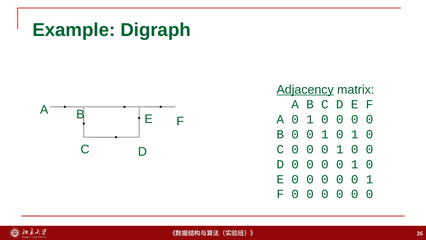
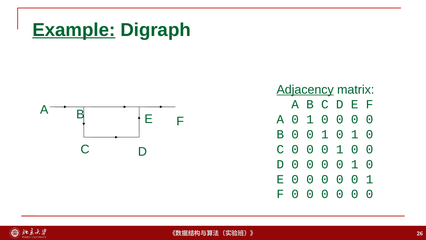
Example underline: none -> present (74, 30)
